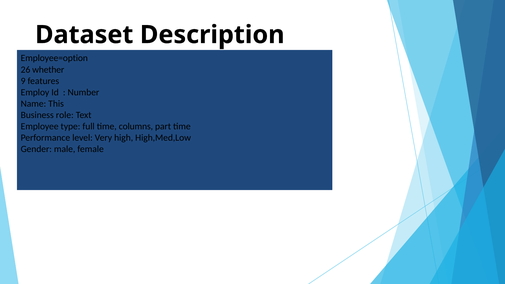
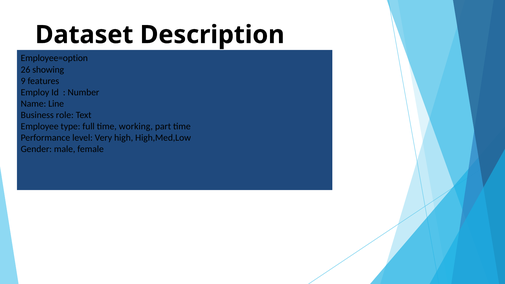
whether: whether -> showing (48, 70)
This: This -> Line (56, 104)
columns: columns -> working (136, 126)
